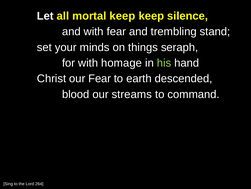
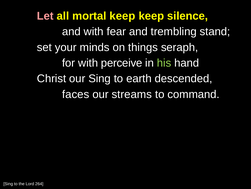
Let colour: white -> pink (45, 16)
homage: homage -> perceive (122, 63)
our Fear: Fear -> Sing (100, 78)
blood: blood -> faces (76, 94)
